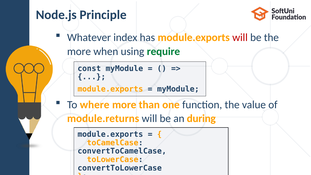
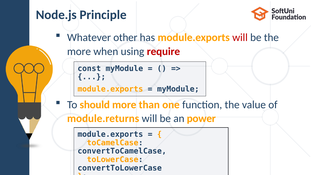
index: index -> other (125, 38)
require colour: green -> red (163, 51)
where: where -> should (95, 105)
during: during -> power (201, 119)
